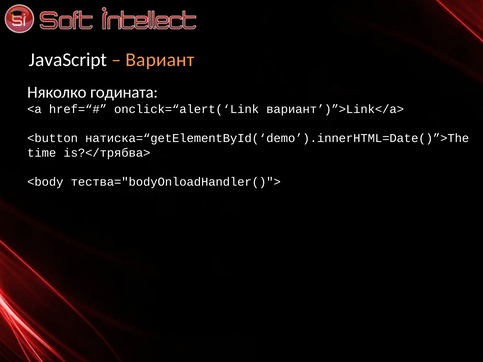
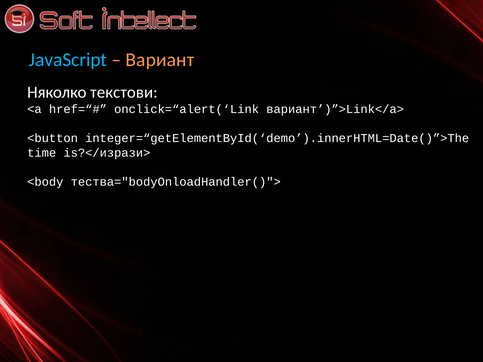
JavaScript colour: white -> light blue (68, 60)
годината: годината -> текстови (124, 92)
натиска=“getElementById(‘demo’).innerHTML=Date()”>The: натиска=“getElementById(‘demo’).innerHTML=Date()”>The -> integer=“getElementById(‘demo’).innerHTML=Date()”>The (277, 138)
is?</трябва>: is?</трябва> -> is?</изрази> (107, 153)
